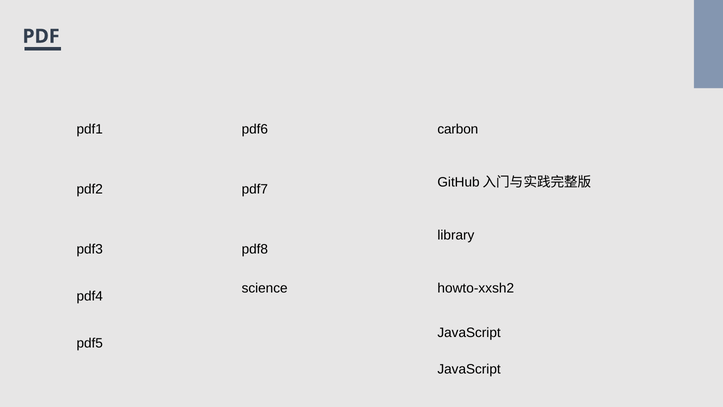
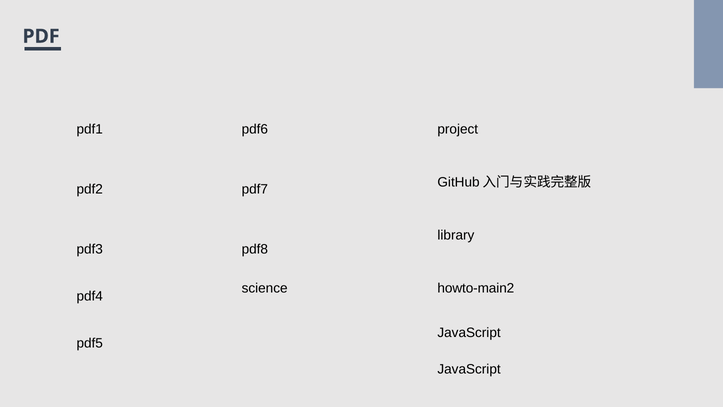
carbon: carbon -> project (458, 129)
howto-xxsh2: howto-xxsh2 -> howto-main2 (476, 288)
